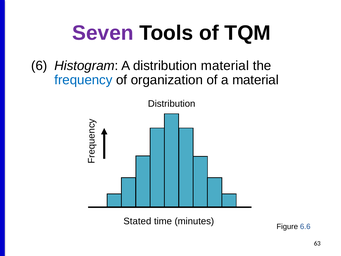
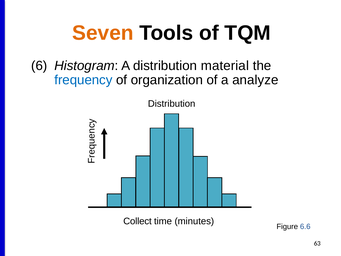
Seven colour: purple -> orange (103, 33)
a material: material -> analyze (255, 80)
Stated: Stated -> Collect (137, 221)
